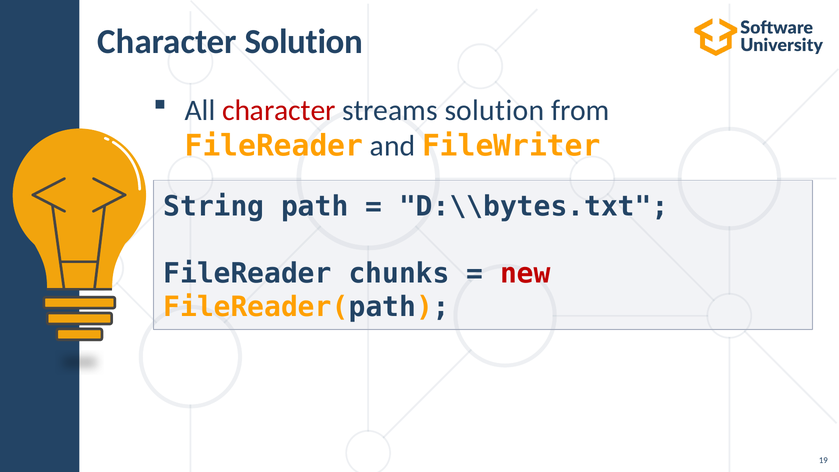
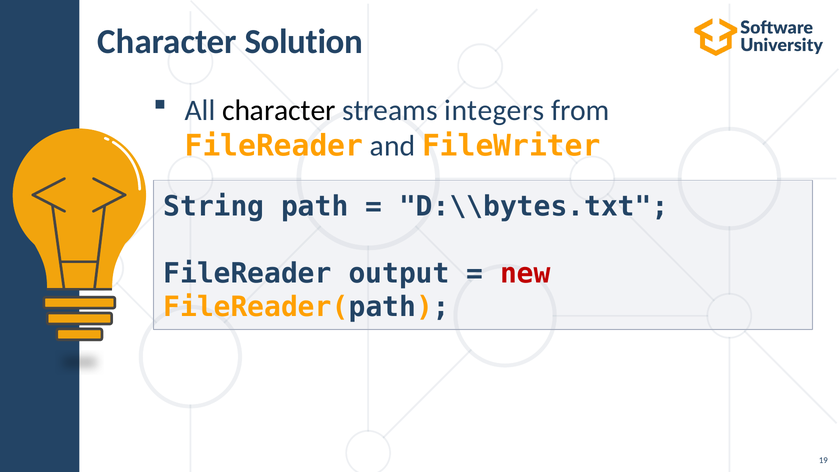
character colour: red -> black (279, 110)
streams solution: solution -> integers (494, 110)
chunks: chunks -> output (399, 274)
